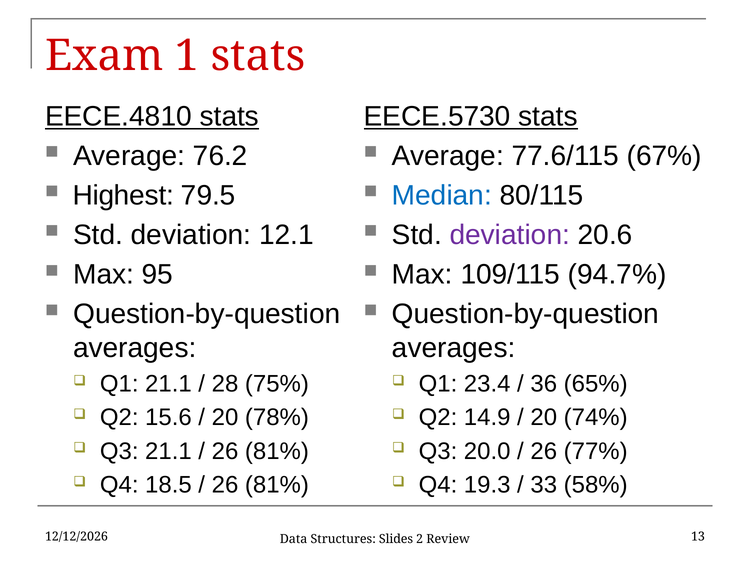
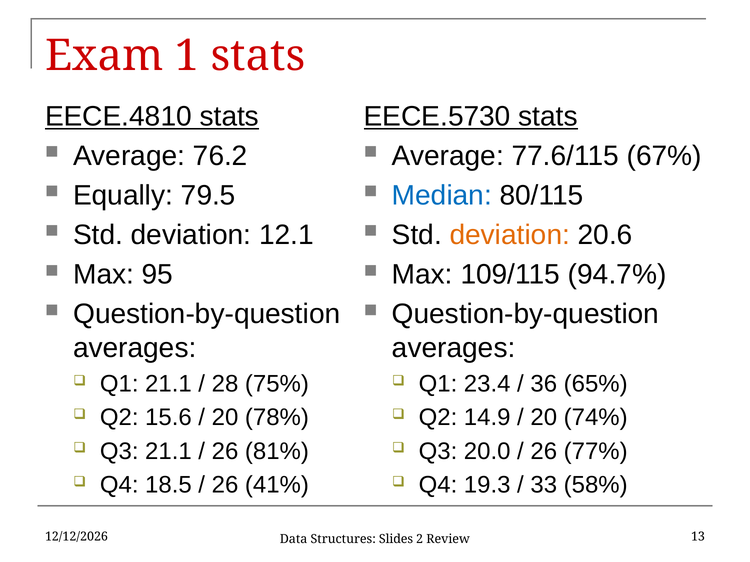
Highest: Highest -> Equally (123, 196)
deviation colour: purple -> orange (510, 235)
81%: 81% -> 41% (277, 485)
